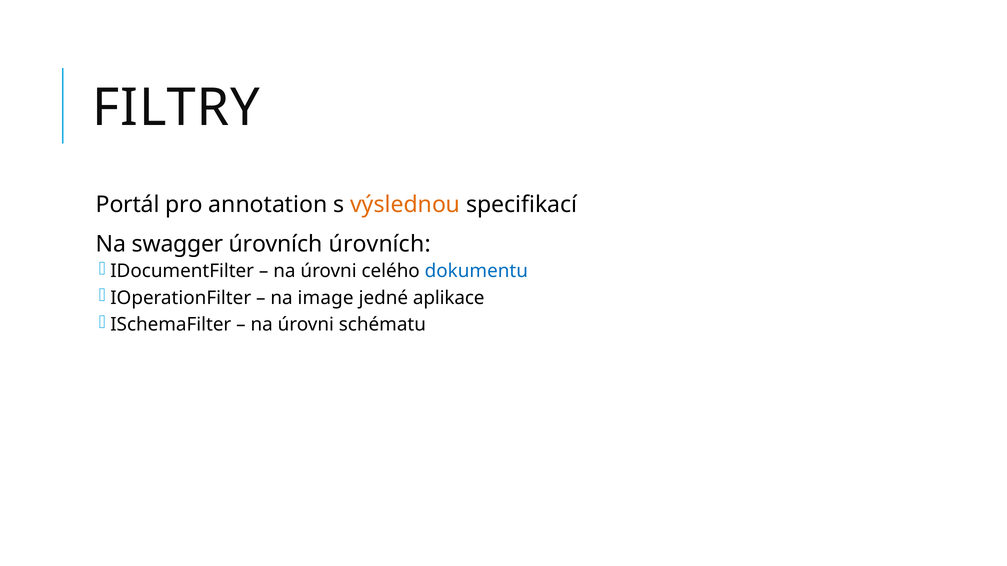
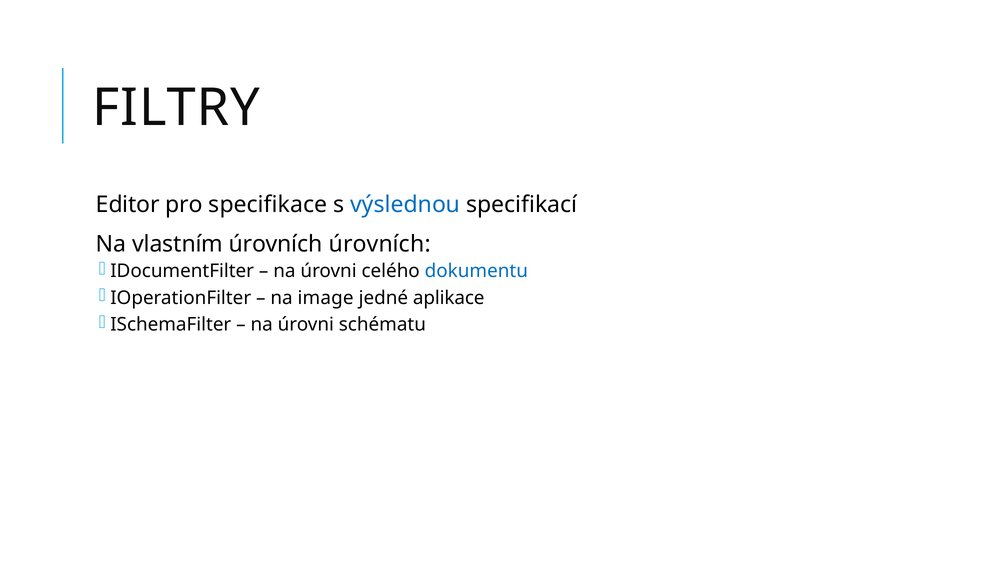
Portál: Portál -> Editor (128, 205)
annotation: annotation -> specifikace (268, 205)
výslednou colour: orange -> blue (405, 205)
swagger: swagger -> vlastním (178, 245)
